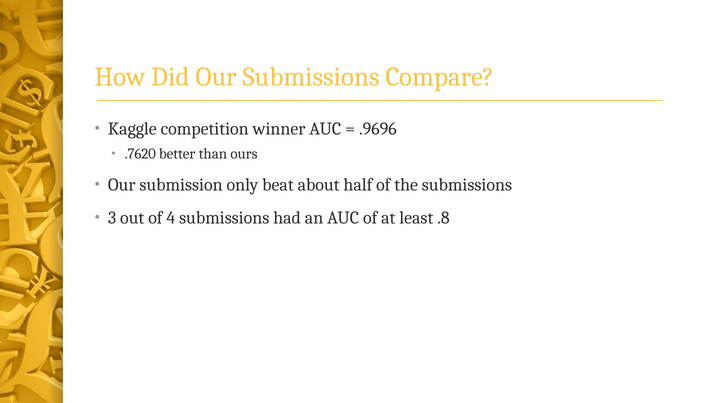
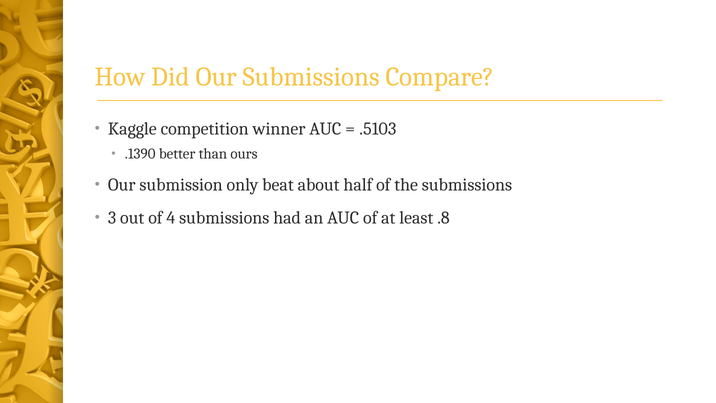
.9696: .9696 -> .5103 (378, 129)
.7620: .7620 -> .1390 (140, 154)
